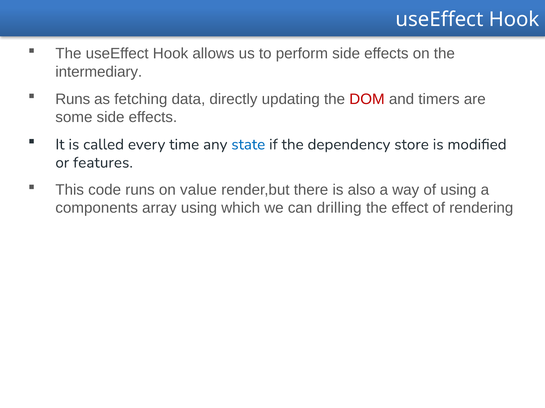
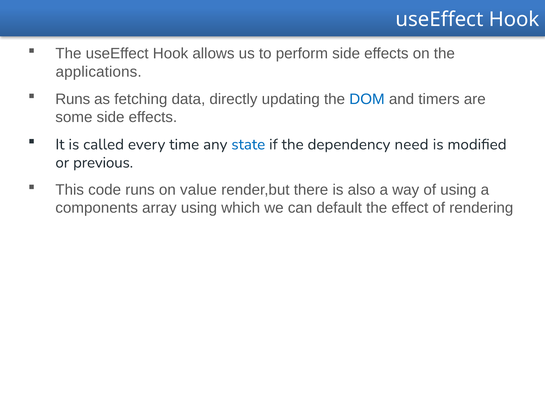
intermediary: intermediary -> applications (99, 72)
DOM colour: red -> blue (367, 99)
store: store -> need (411, 145)
features: features -> previous (103, 163)
drilling: drilling -> default (339, 208)
